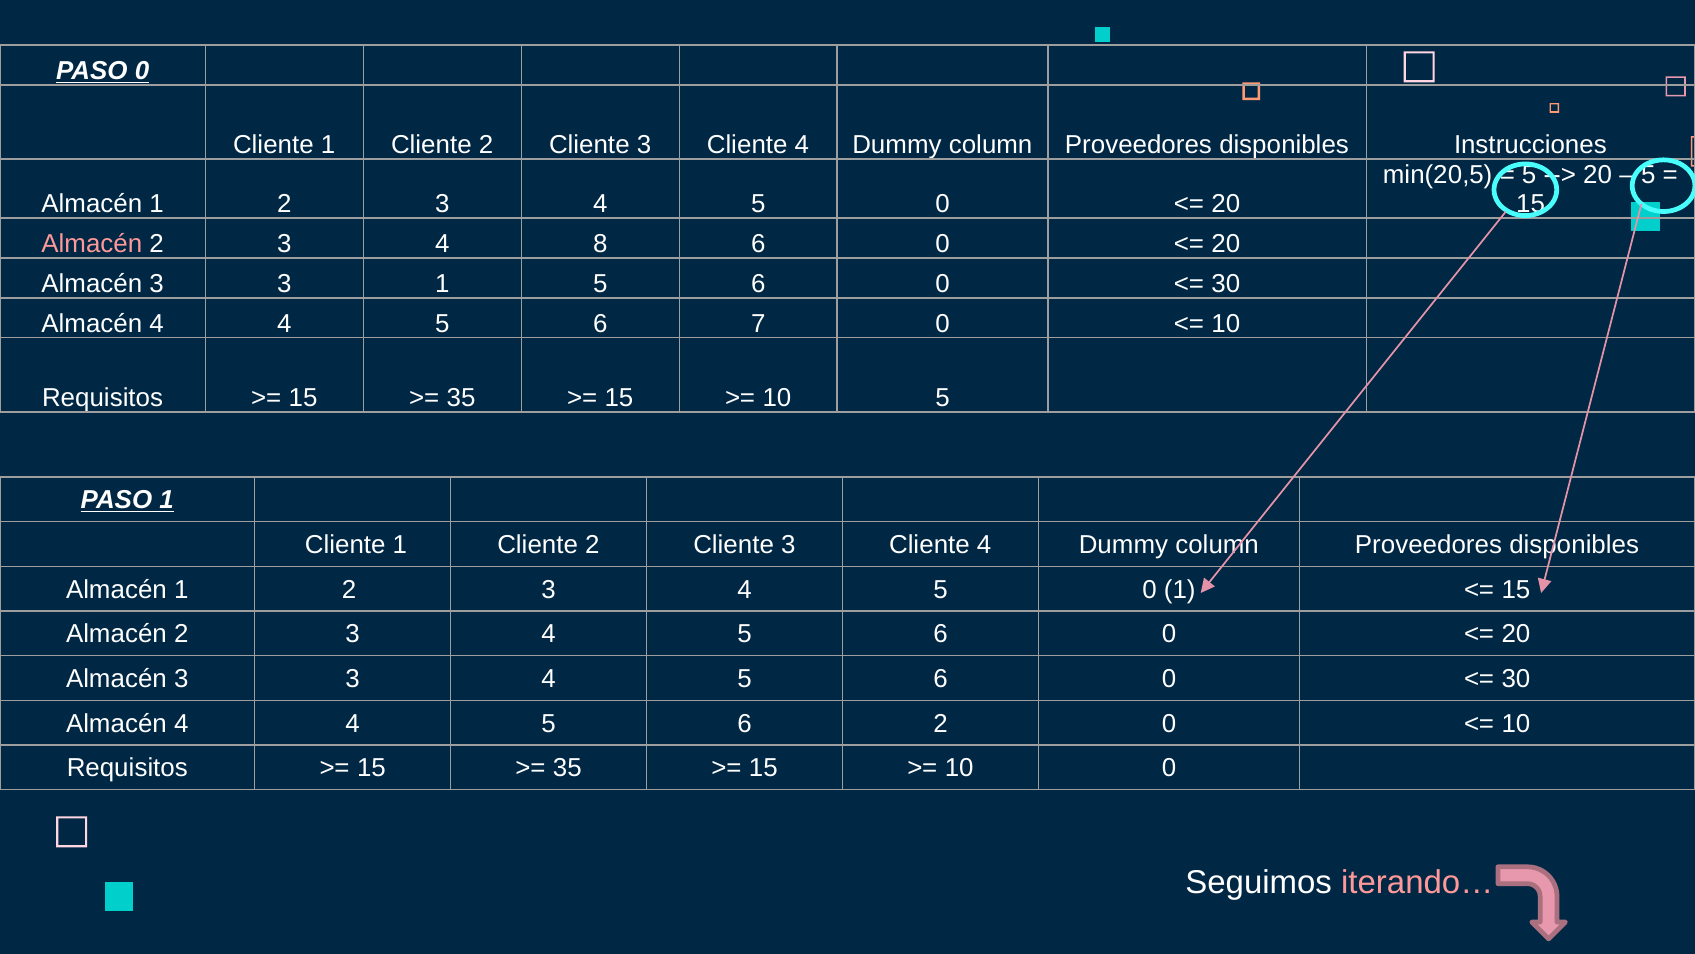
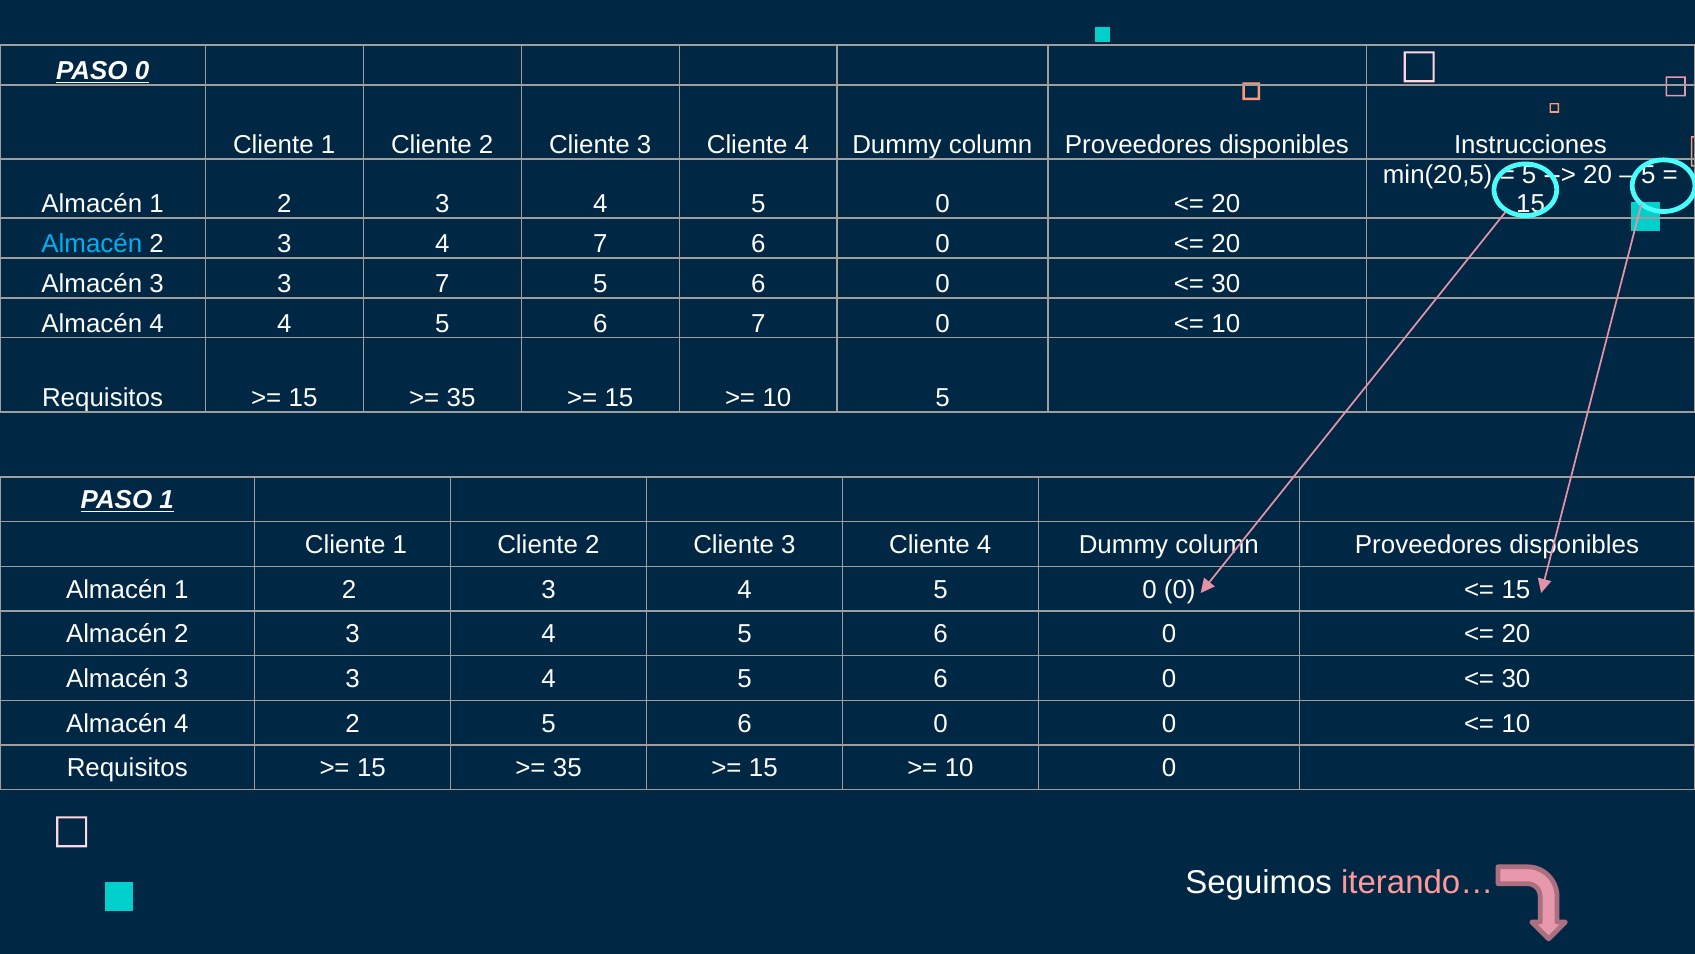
Almacén colour: pink -> light blue (92, 244)
4 8: 8 -> 7 (600, 244)
3 1: 1 -> 7 (442, 284)
5 0 1: 1 -> 0 (1180, 589)
4: 4 -> 2 (353, 723)
2: 2 -> 0 (940, 723)
